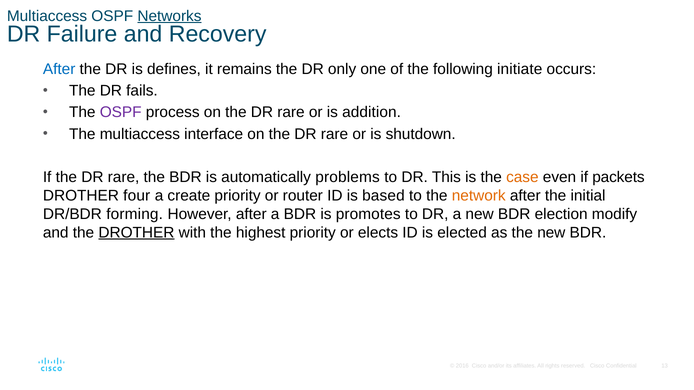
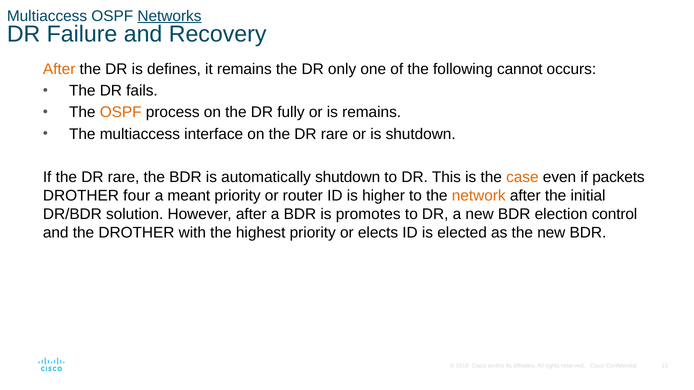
After colour: blue -> orange (59, 69)
initiate: initiate -> cannot (520, 69)
OSPF colour: purple -> orange (121, 113)
rare: rare -> fully (291, 113)
is addition: addition -> remains (372, 113)
automatically problems: problems -> shutdown (348, 177)
create: create -> meant (189, 196)
based: based -> higher (384, 196)
forming: forming -> solution (135, 214)
modify: modify -> control (615, 214)
DROTHER underline: present -> none (136, 233)
